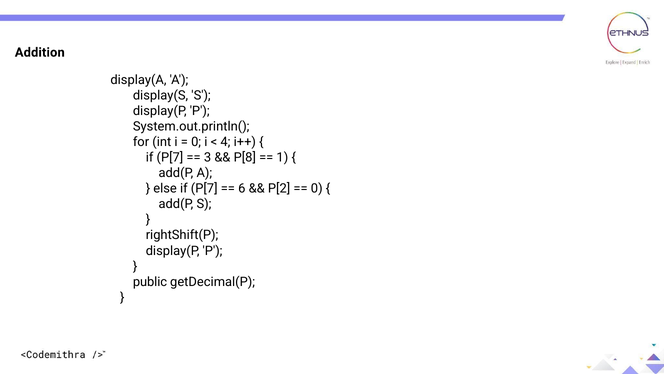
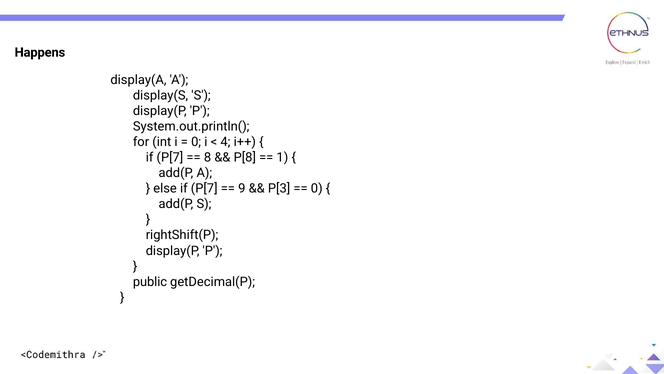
Addition: Addition -> Happens (40, 52)
3: 3 -> 8 (208, 157)
6: 6 -> 9 (242, 188)
P[2: P[2 -> P[3 (279, 188)
